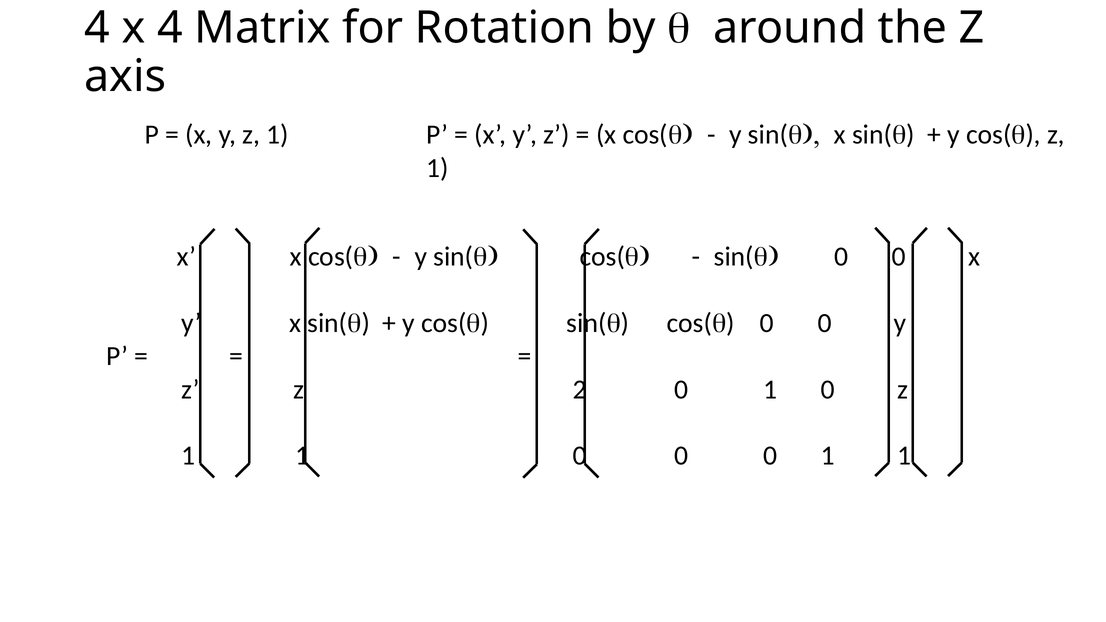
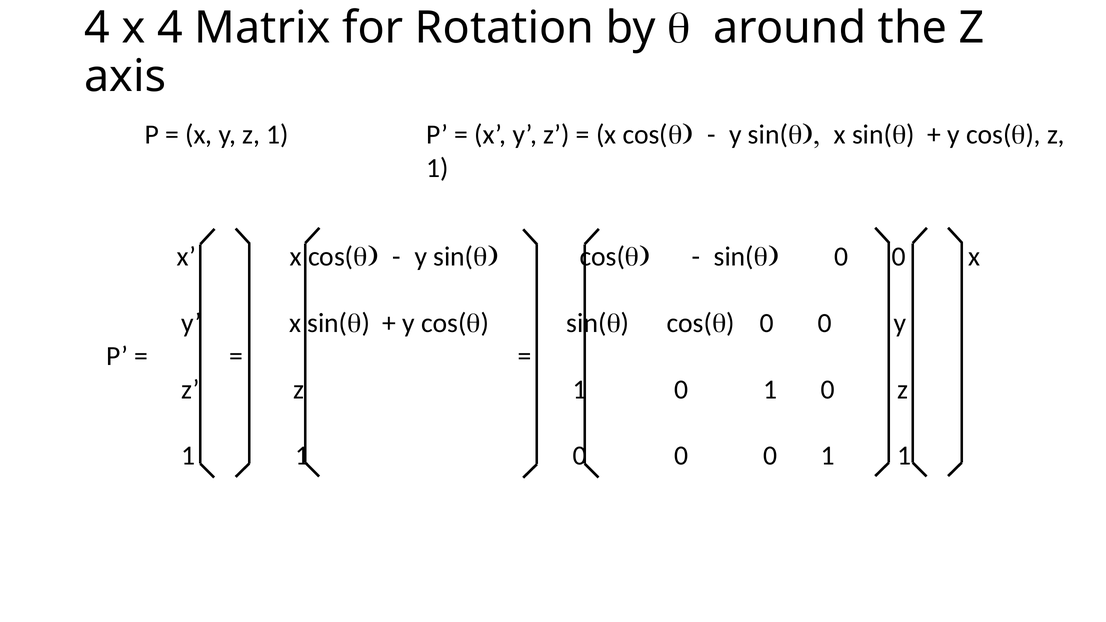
z z 2: 2 -> 1 (580, 390)
